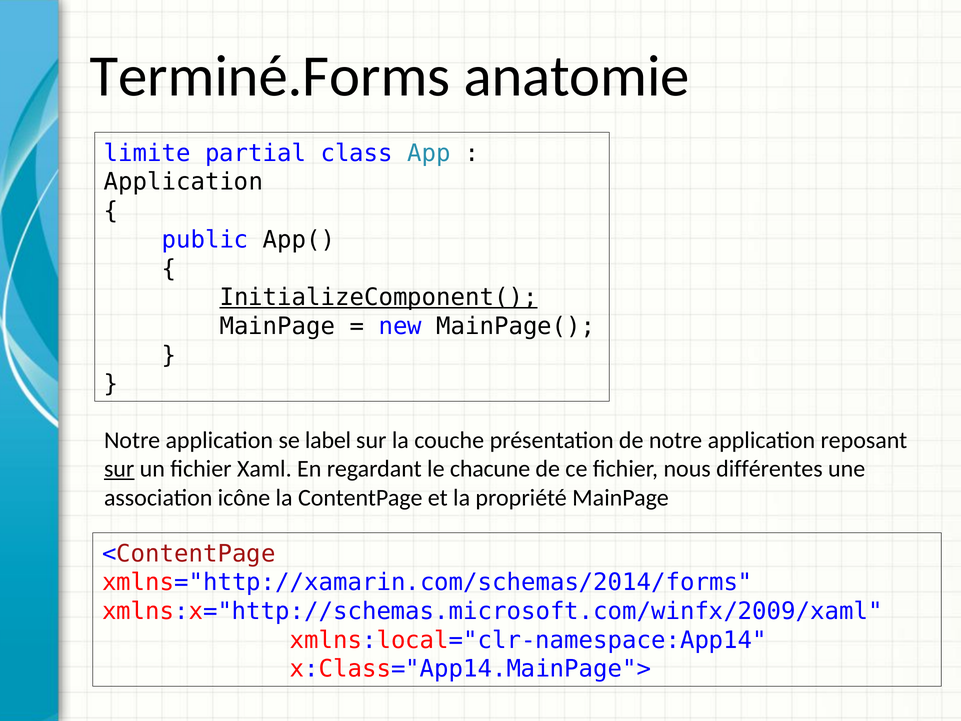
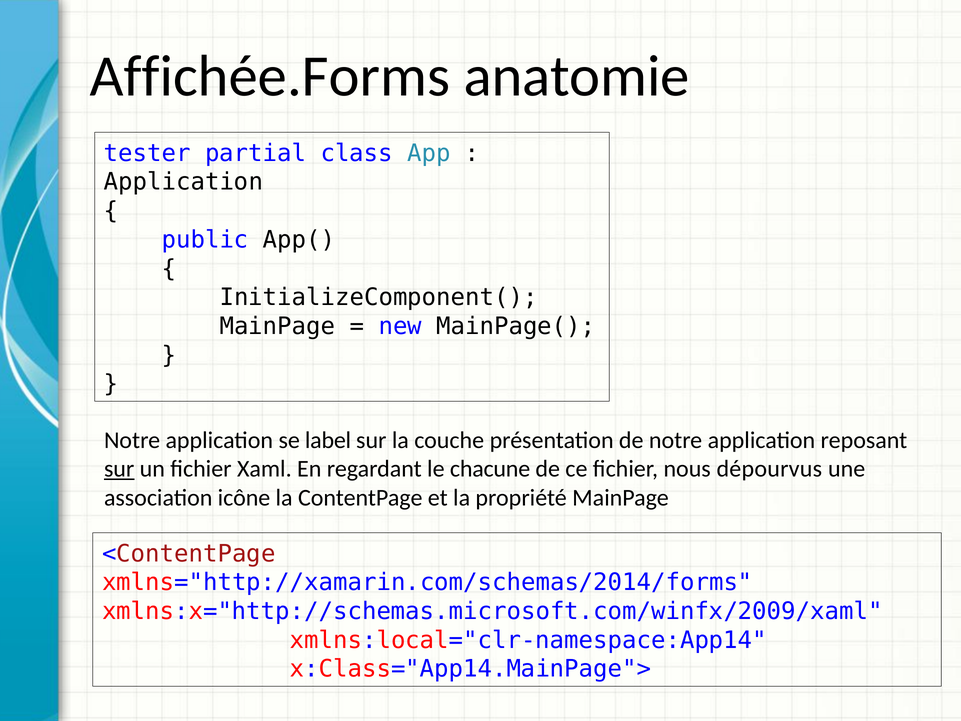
Terminé.Forms: Terminé.Forms -> Affichée.Forms (270, 76)
limite: limite -> tester (147, 153)
InitializeComponent( underline: present -> none (379, 297)
différentes: différentes -> dépourvus (769, 469)
